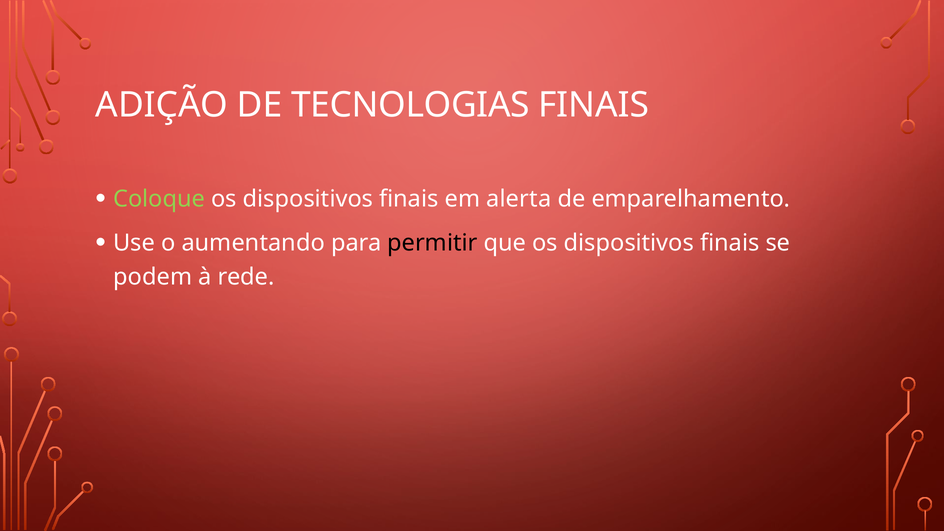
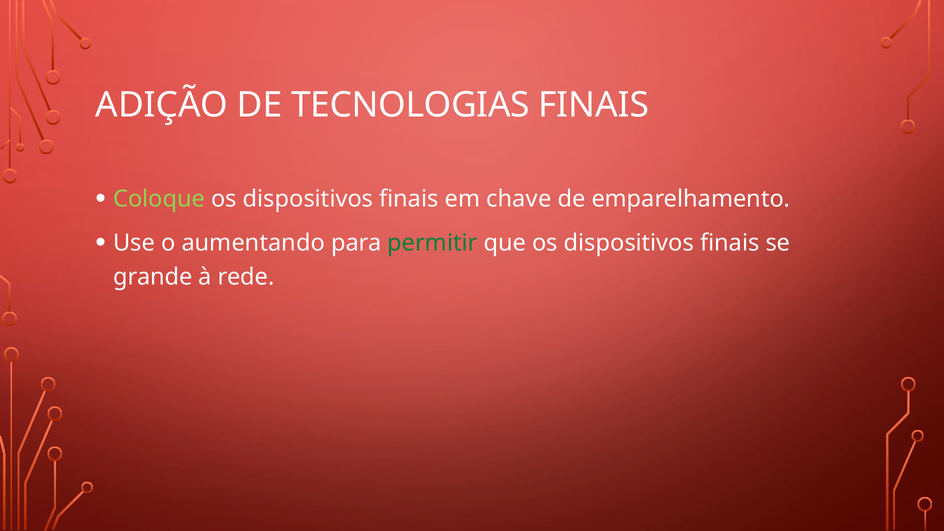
alerta: alerta -> chave (519, 199)
permitir colour: black -> green (432, 243)
podem: podem -> grande (153, 277)
